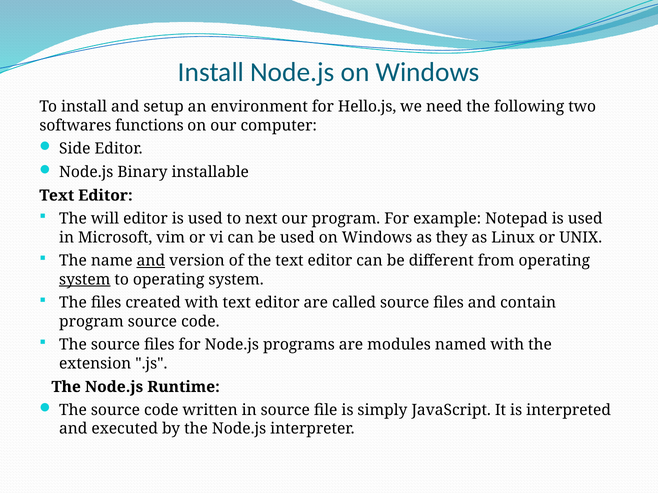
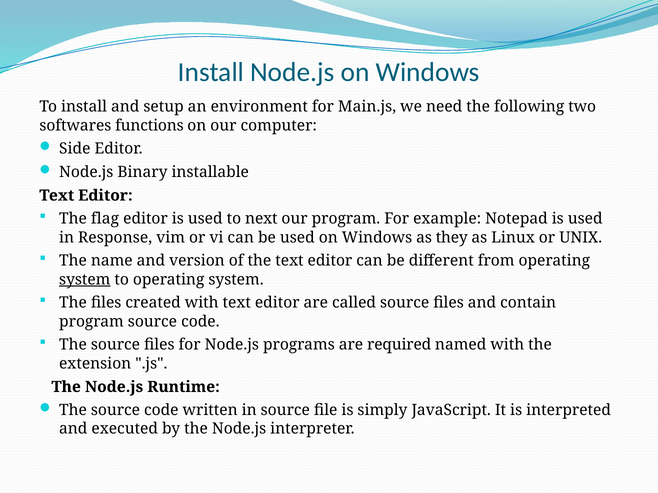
Hello.js: Hello.js -> Main.js (367, 107)
will: will -> flag (105, 219)
Microsoft: Microsoft -> Response (115, 238)
and underline: present -> none (151, 261)
modules: modules -> required (399, 345)
